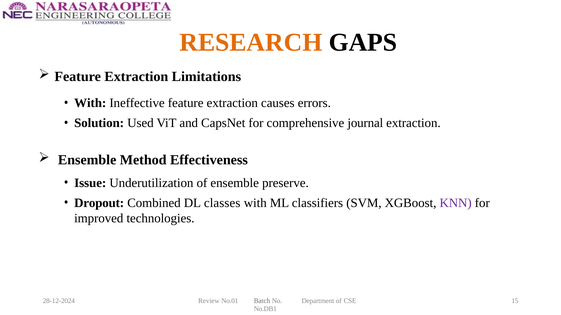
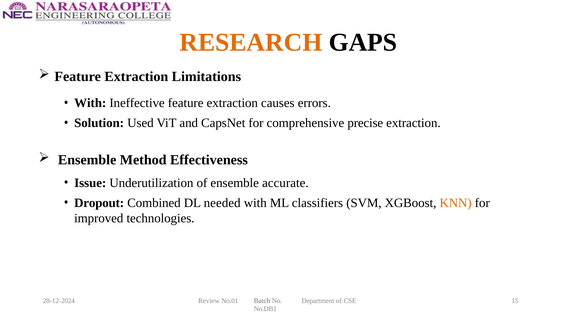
journal: journal -> precise (365, 123)
preserve: preserve -> accurate (285, 183)
classes: classes -> needed (222, 203)
KNN colour: purple -> orange (456, 203)
